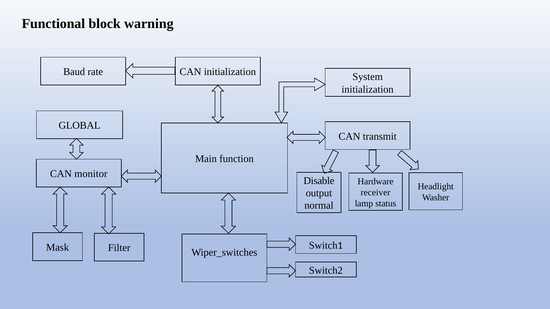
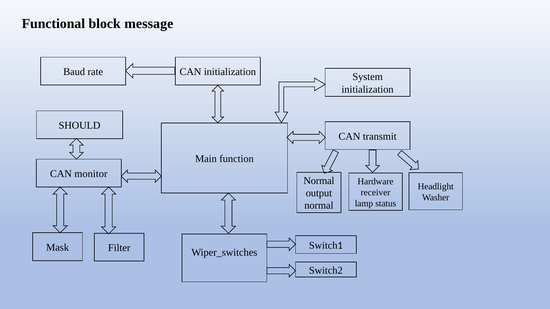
warning: warning -> message (149, 24)
GLOBAL: GLOBAL -> SHOULD (80, 126)
Disable: Disable -> Normal (319, 181)
